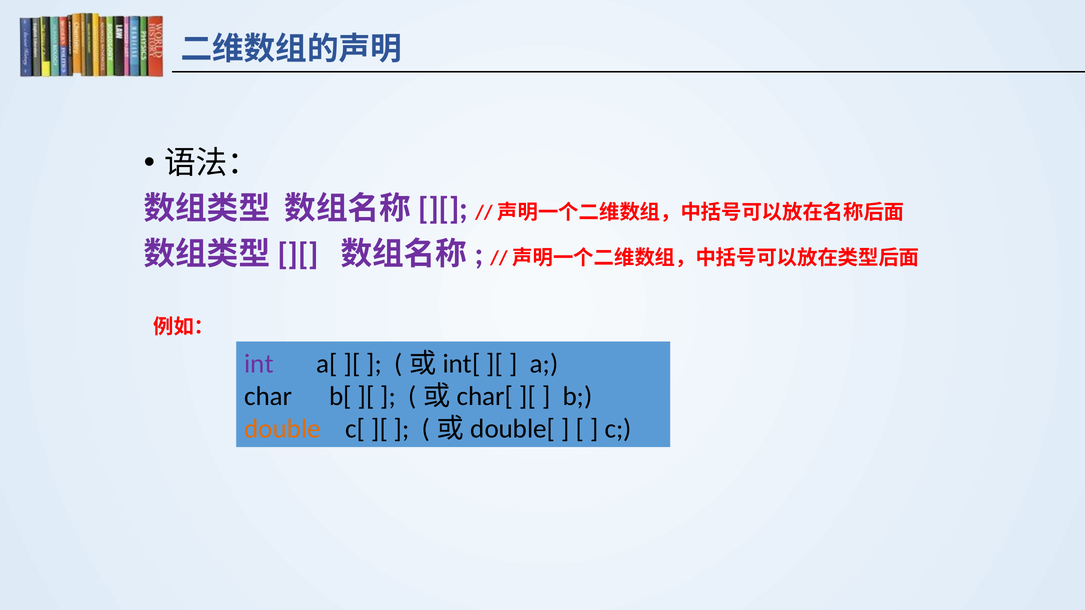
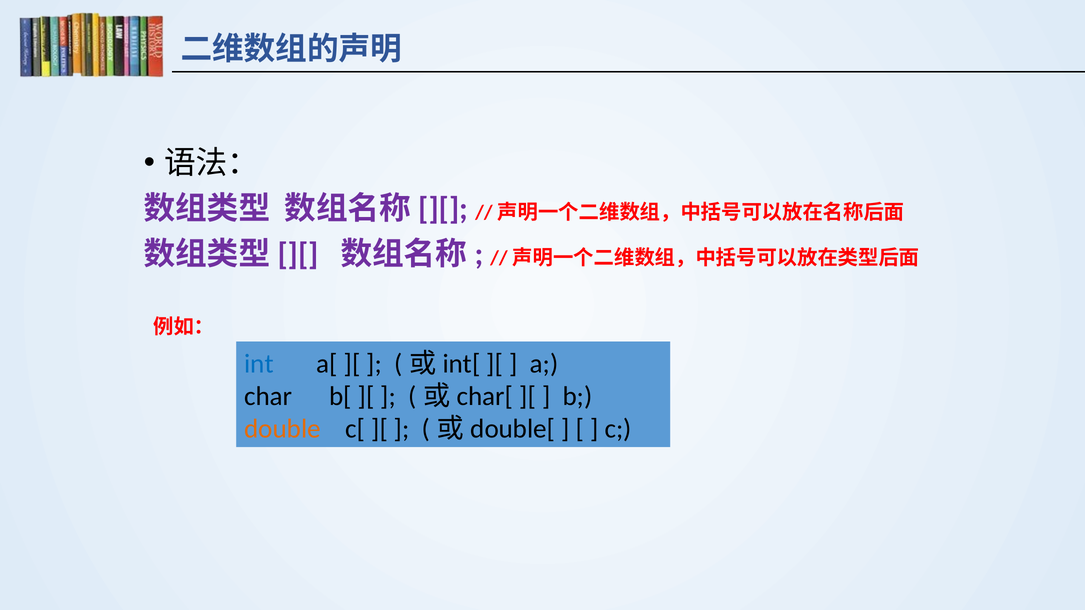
int colour: purple -> blue (259, 364)
